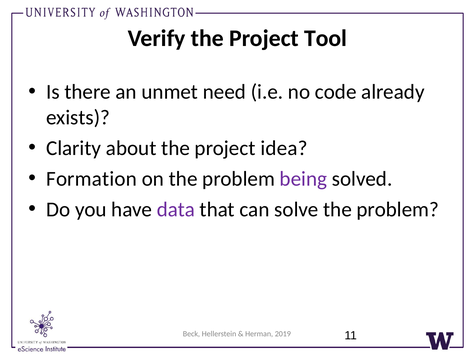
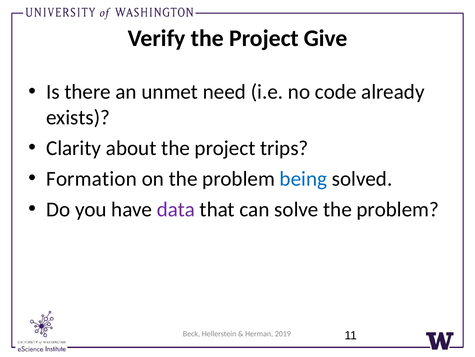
Tool: Tool -> Give (326, 38)
idea: idea -> trips (284, 148)
being colour: purple -> blue (303, 178)
